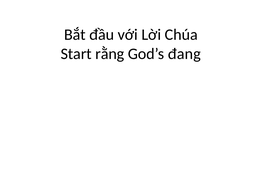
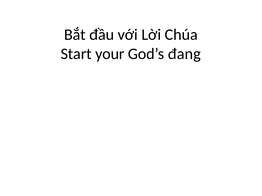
rằng: rằng -> your (110, 54)
